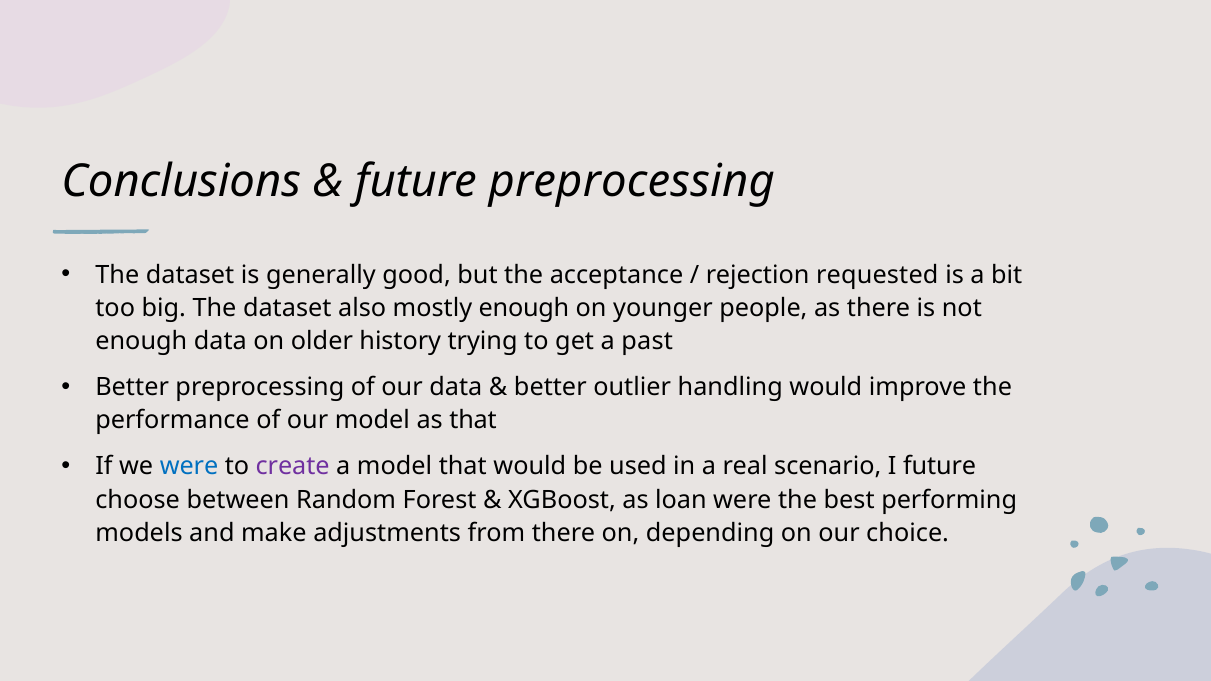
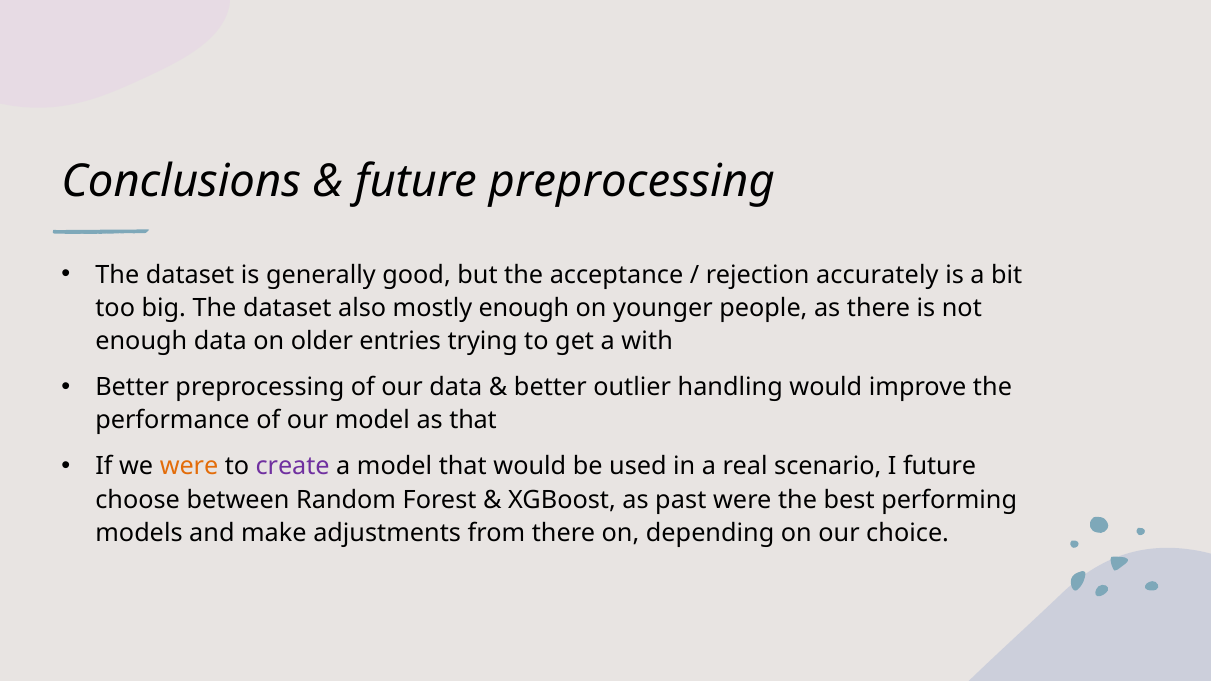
requested: requested -> accurately (877, 275)
history: history -> entries (400, 342)
past: past -> with (647, 342)
were colour: blue -> orange (189, 467)
loan: loan -> past (681, 500)
